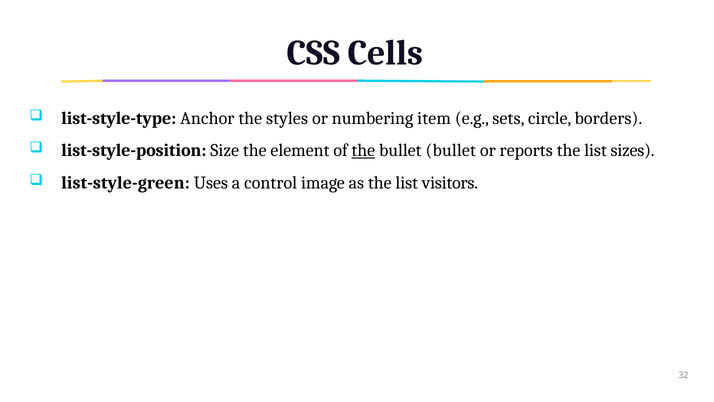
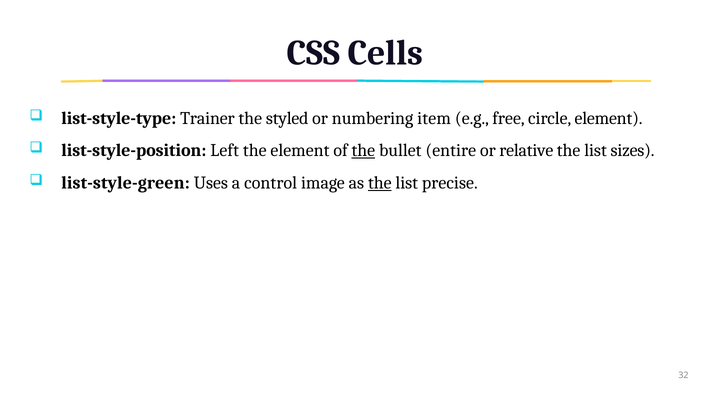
Anchor: Anchor -> Trainer (207, 118)
styles: styles -> styled (287, 118)
sets: sets -> free (508, 118)
circle borders: borders -> element (609, 118)
Size: Size -> Left (225, 150)
bullet bullet: bullet -> entire (451, 150)
reports: reports -> relative (526, 150)
the underline: none -> present (380, 183)
visitors: visitors -> precise (450, 183)
